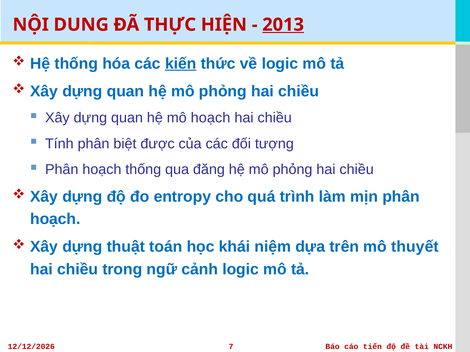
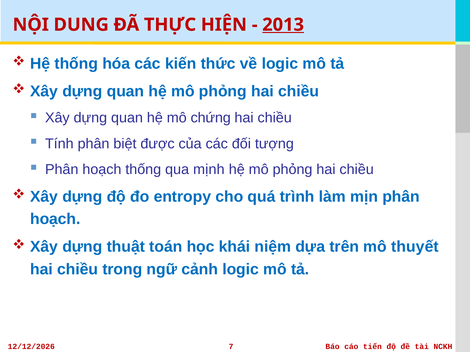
kiến underline: present -> none (181, 64)
mô hoạch: hoạch -> chứng (211, 118)
đăng: đăng -> mịnh (209, 170)
